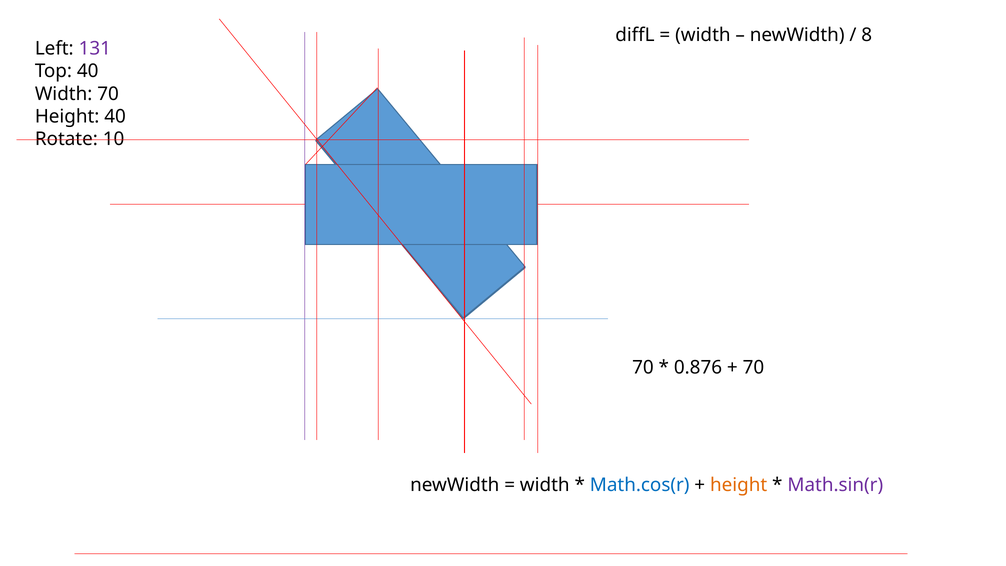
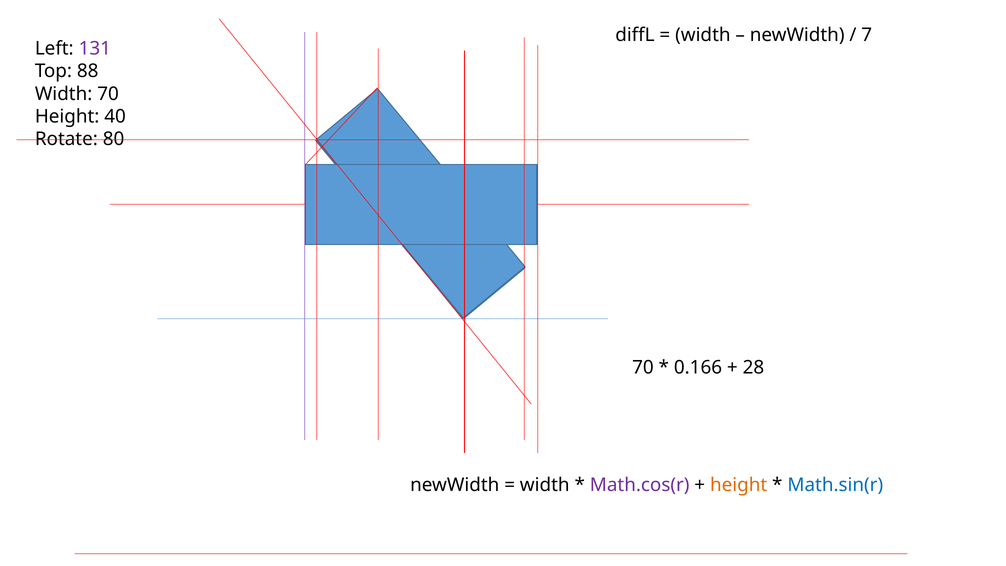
8: 8 -> 7 (867, 35)
Top 40: 40 -> 88 (88, 71)
10: 10 -> 80 (114, 139)
0.876: 0.876 -> 0.166 (698, 368)
70: 70 -> 28 (753, 368)
Math.cos(r colour: blue -> purple (640, 485)
Math.sin(r colour: purple -> blue (835, 485)
